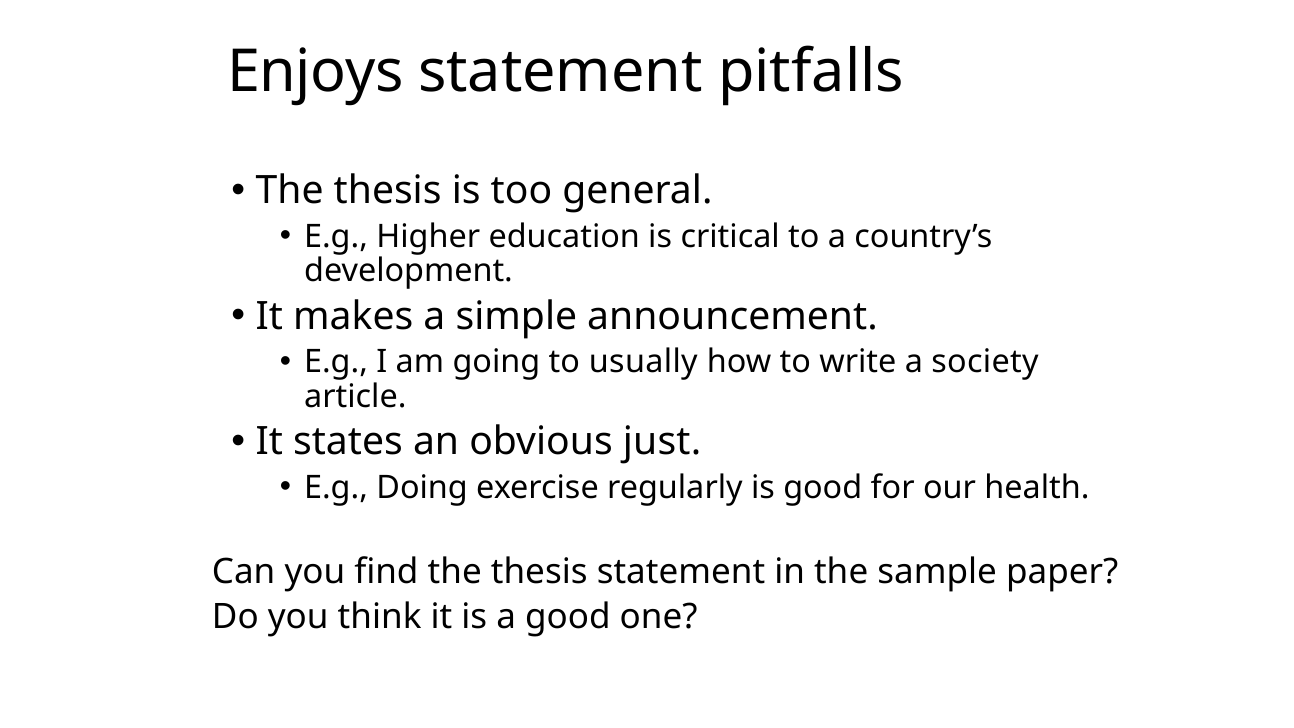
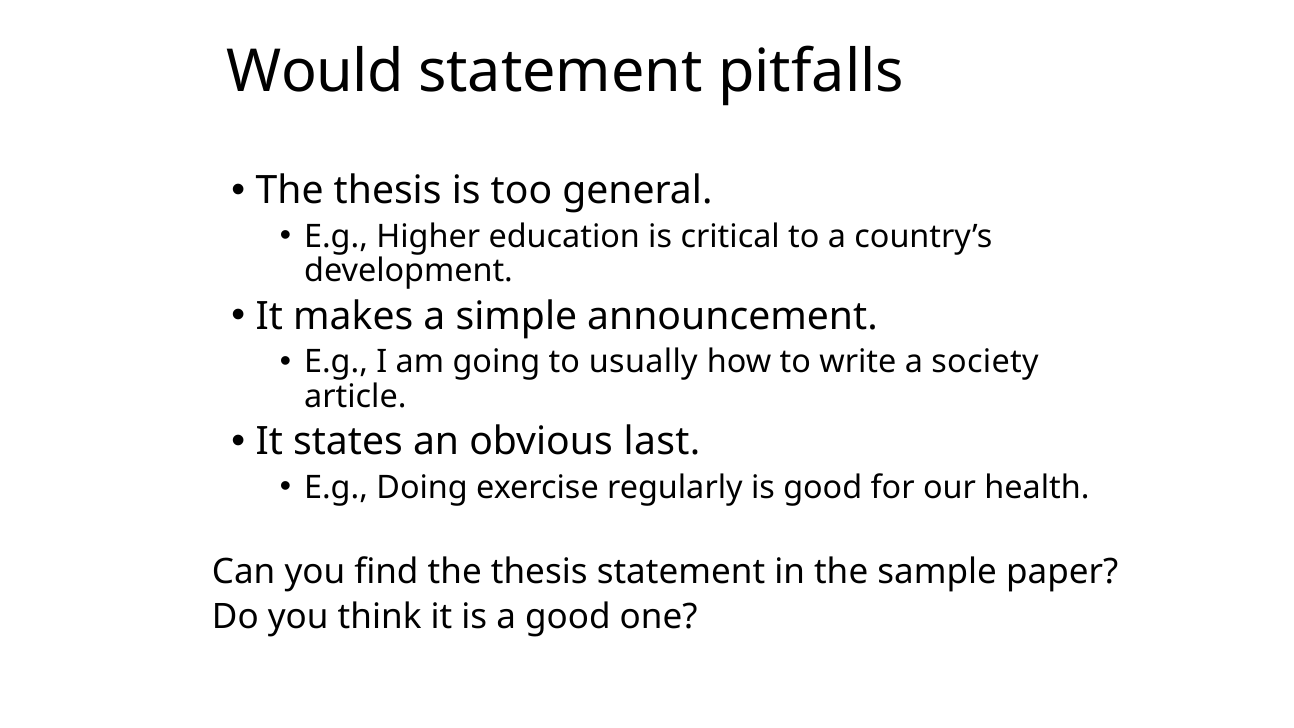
Enjoys: Enjoys -> Would (315, 72)
just: just -> last (662, 442)
